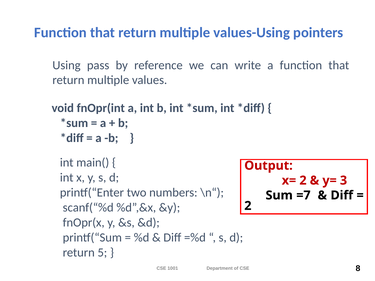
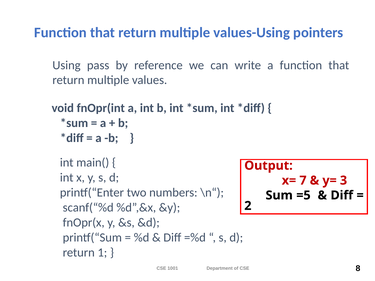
x= 2: 2 -> 7 (303, 181)
=7: =7 -> =5 (303, 195)
5: 5 -> 1 (102, 253)
